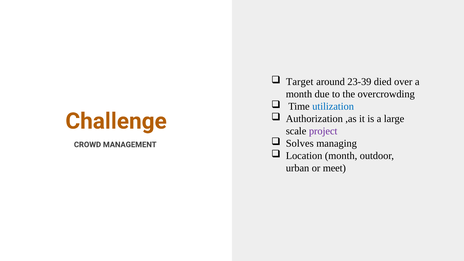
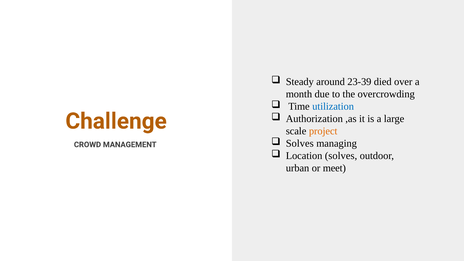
Target: Target -> Steady (300, 82)
project colour: purple -> orange (323, 131)
Location month: month -> solves (341, 156)
